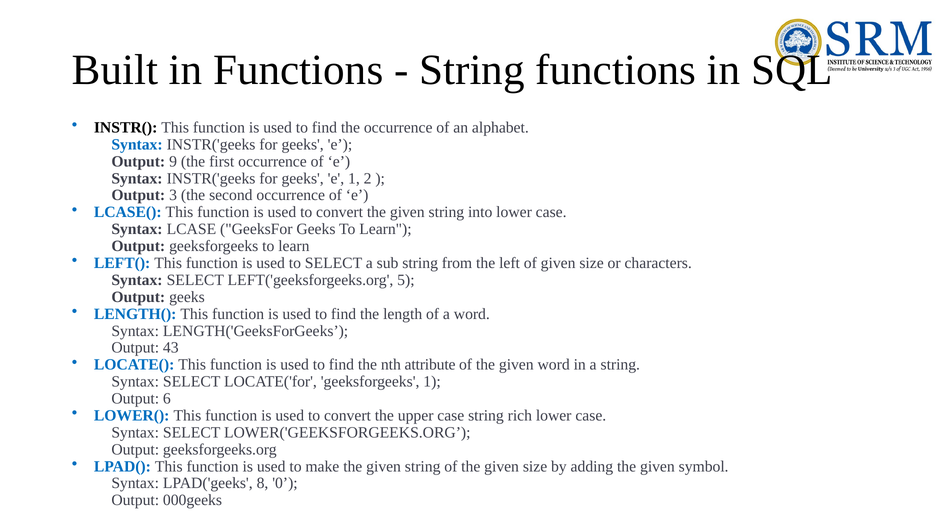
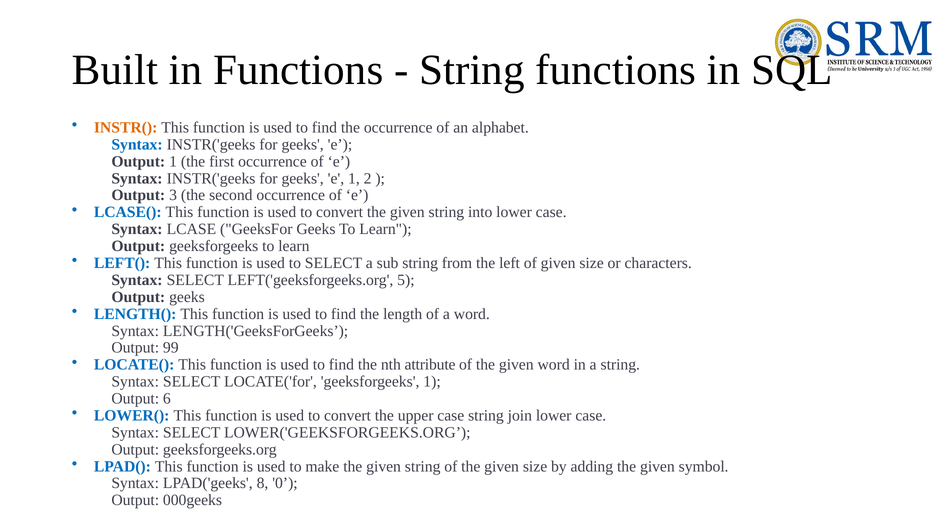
INSTR( colour: black -> orange (126, 127)
Output 9: 9 -> 1 (173, 161)
43: 43 -> 99 (171, 348)
rich: rich -> join (520, 415)
